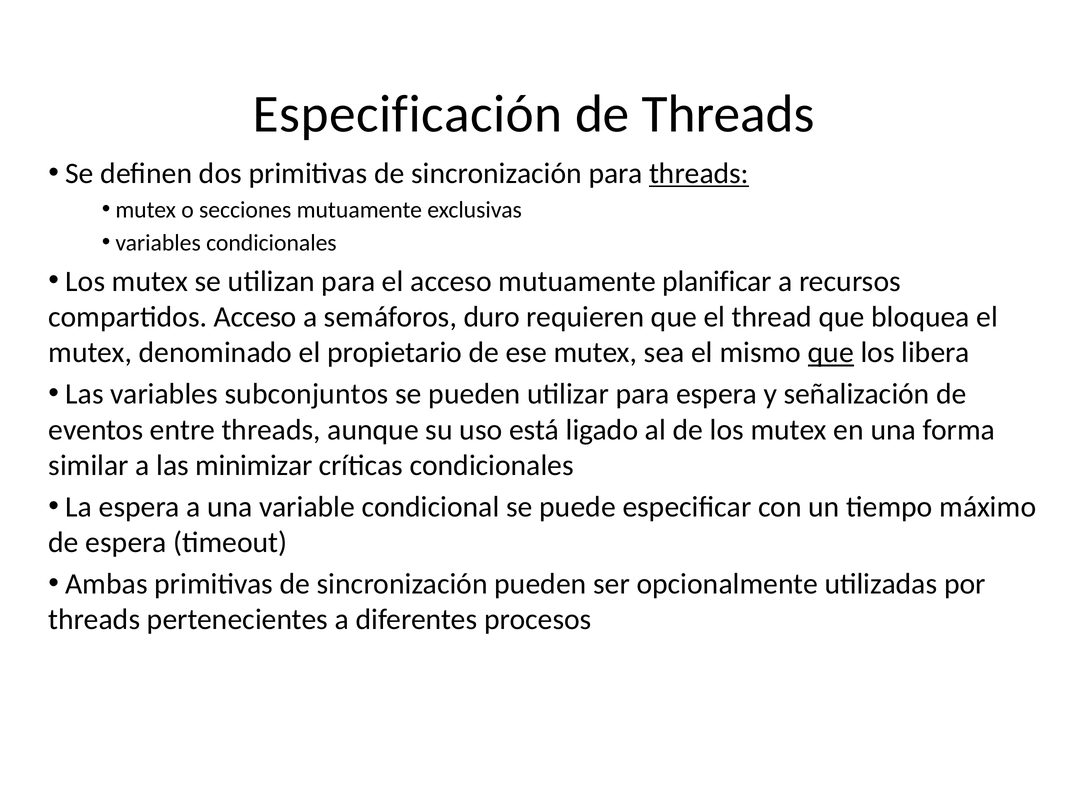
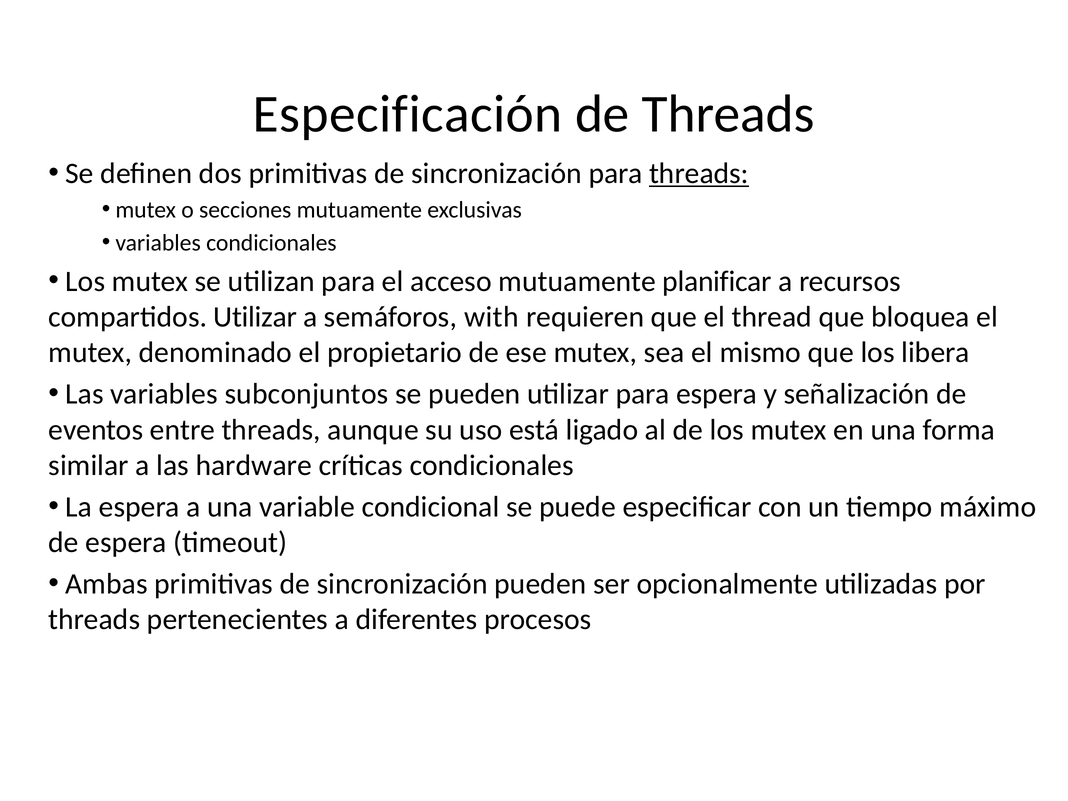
compartidos Acceso: Acceso -> Utilizar (255, 317)
duro: duro -> with (491, 317)
que underline: present -> none (831, 353)
minimizar: minimizar -> hardware (254, 465)
